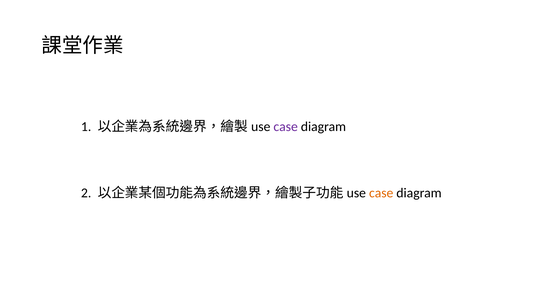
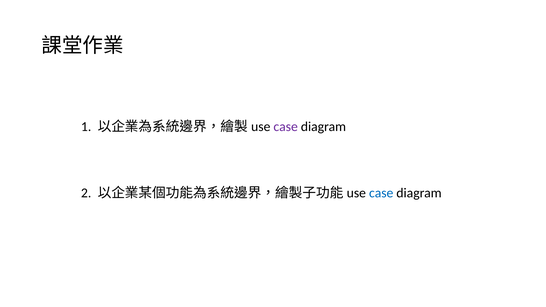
case colour: orange -> blue (381, 193)
